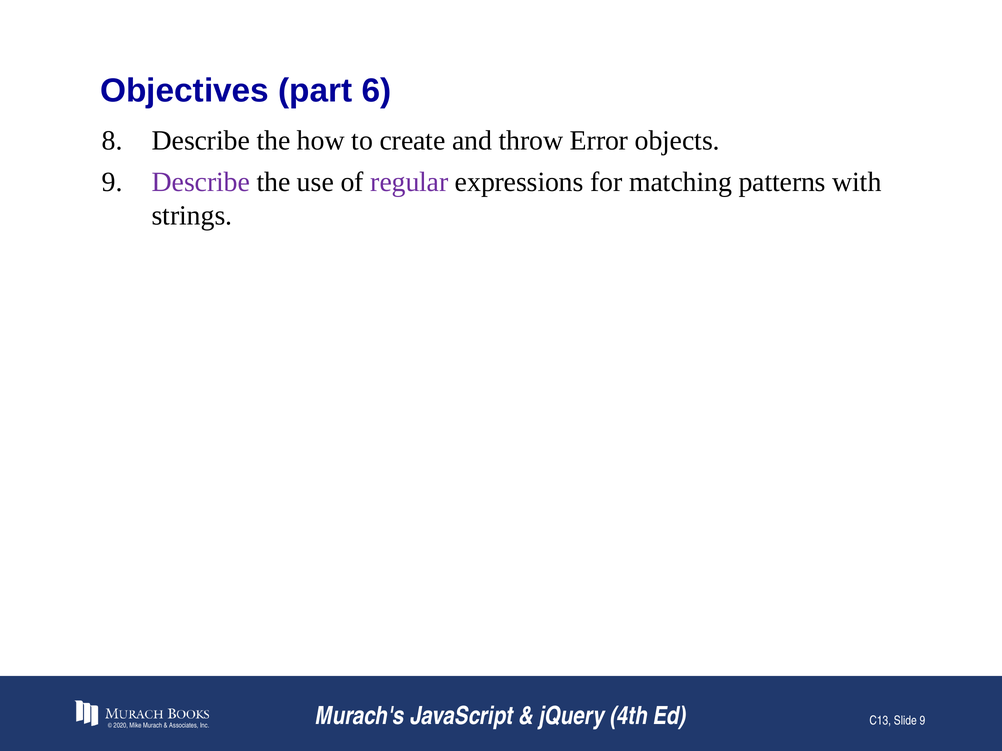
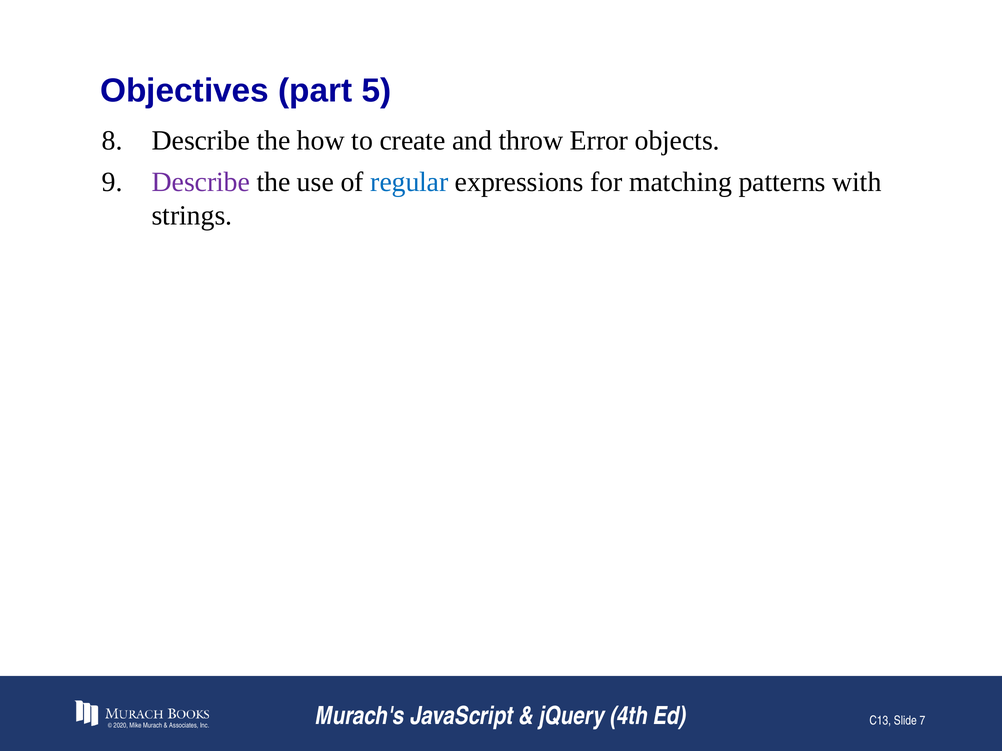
6: 6 -> 5 (377, 91)
regular colour: purple -> blue (409, 182)
Slide 9: 9 -> 7 (922, 721)
